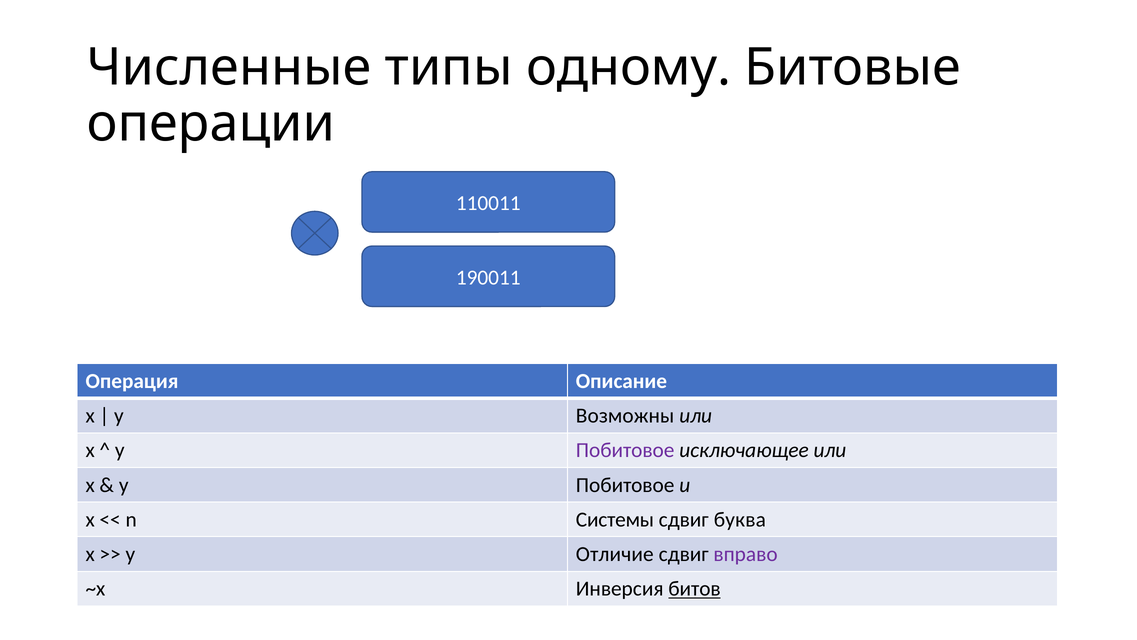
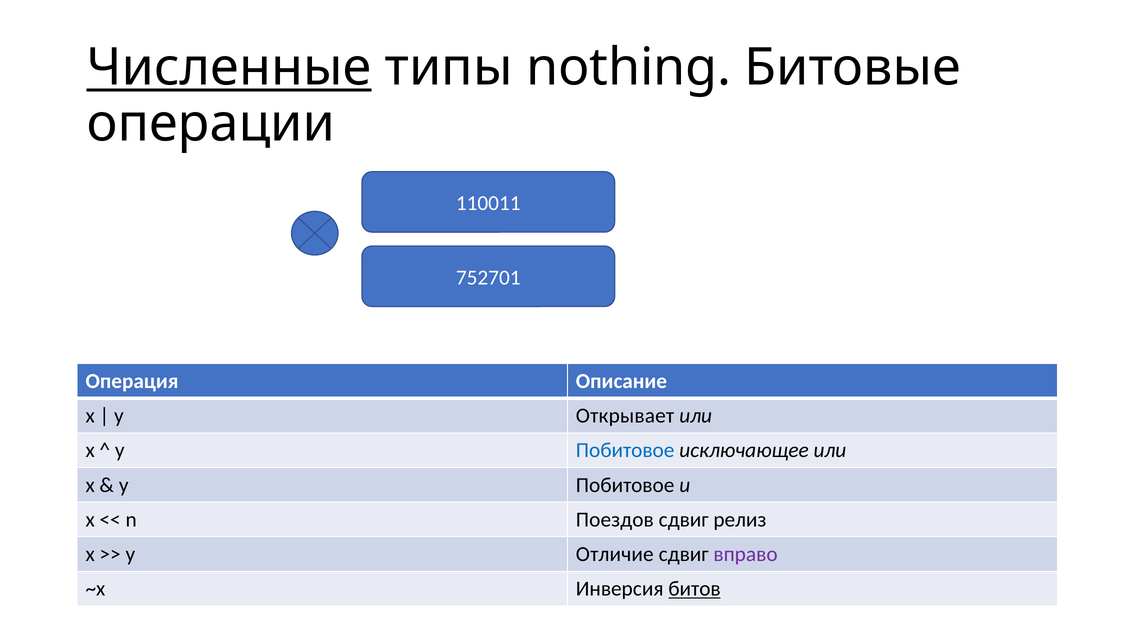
Численные underline: none -> present (229, 67)
одному: одному -> nothing (629, 67)
190011: 190011 -> 752701 (488, 278)
Возможны: Возможны -> Открывает (625, 416)
Побитовое colour: purple -> blue (625, 450)
Системы: Системы -> Поездов (615, 519)
буква: буква -> релиз (740, 519)
